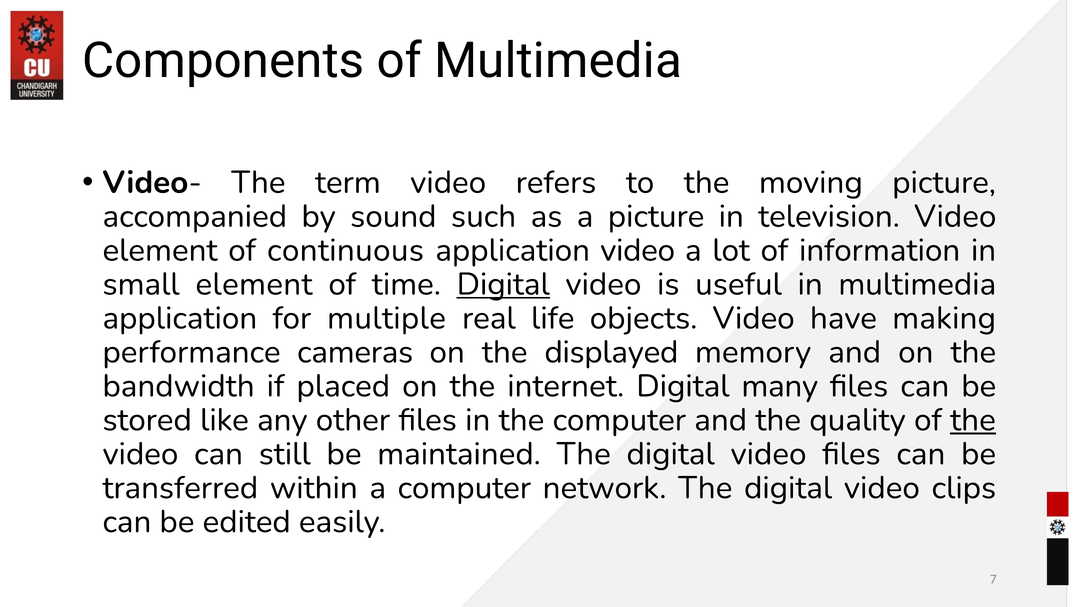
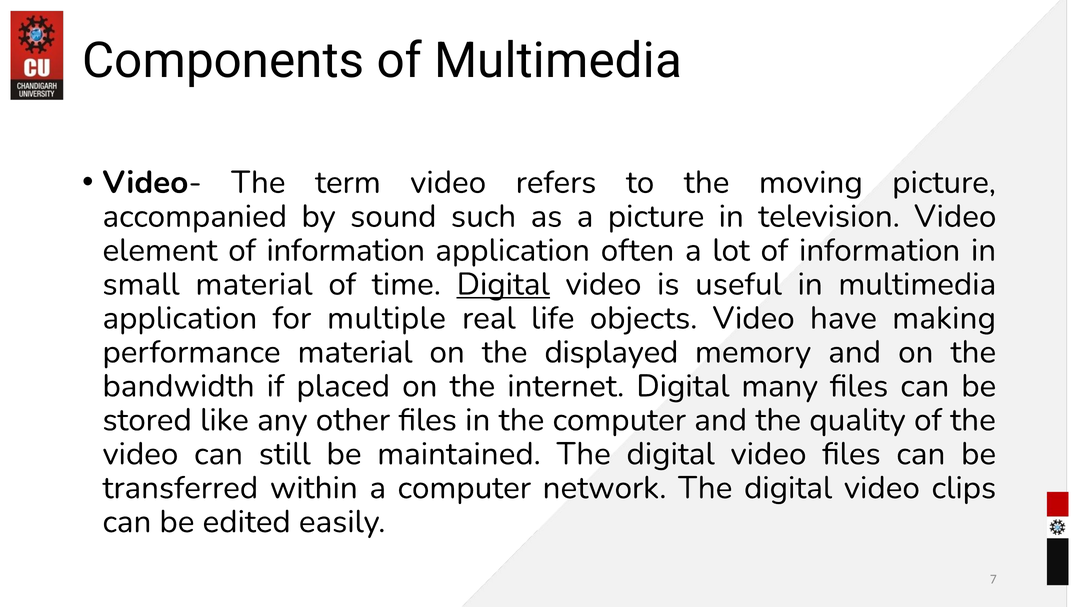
element of continuous: continuous -> information (346, 250)
application video: video -> often (637, 250)
small element: element -> material (254, 284)
performance cameras: cameras -> material (355, 352)
the underline: present -> none (973, 420)
